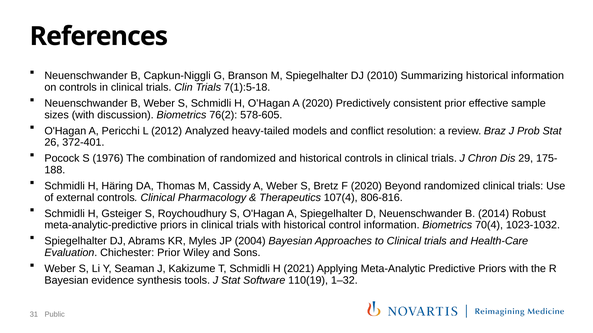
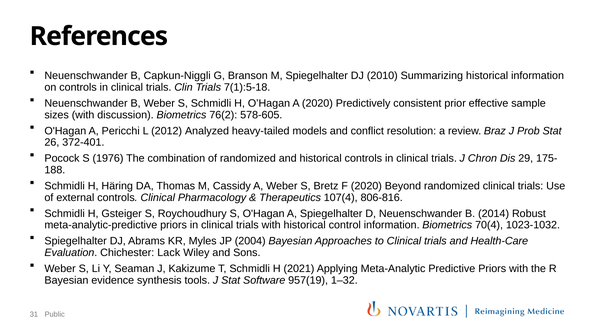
Chichester Prior: Prior -> Lack (169, 253)
110(19: 110(19 -> 957(19 (308, 281)
